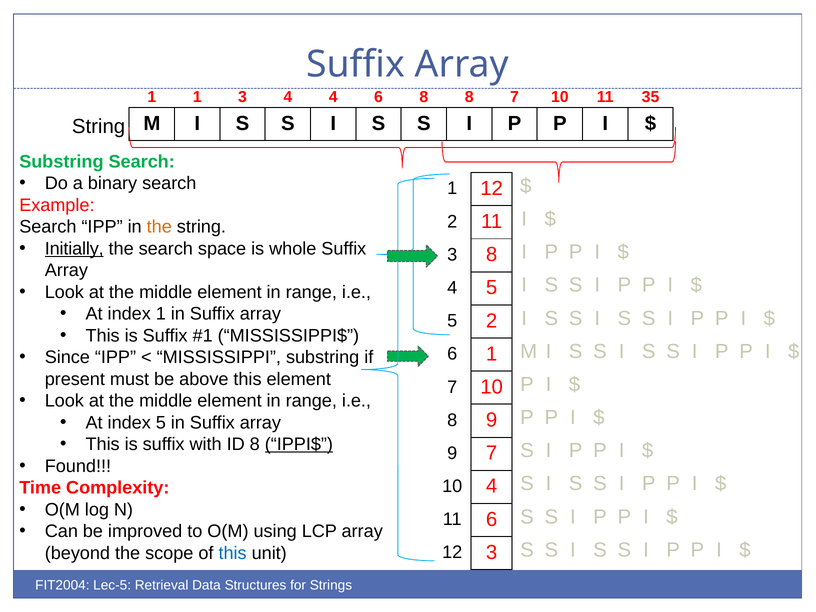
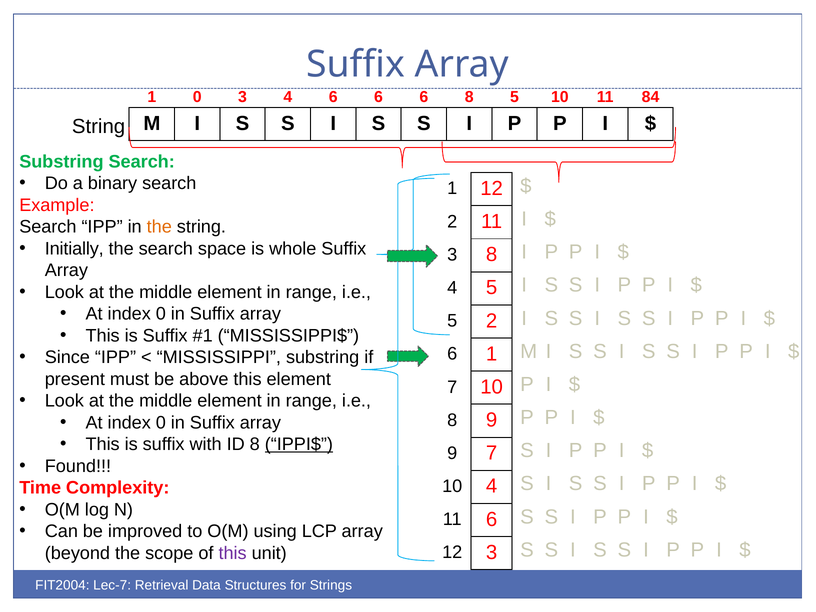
1 1: 1 -> 0 (197, 97)
3 4 4: 4 -> 6 (333, 97)
8: 8 -> 6 (424, 97)
7: 7 -> 5 (515, 97)
35: 35 -> 84 (651, 97)
Initially underline: present -> none (74, 249)
1: 1 -> 0 (161, 314)
5: 5 -> 0 (161, 423)
this colour: blue -> purple (233, 553)
Lec-5: Lec-5 -> Lec-7 (112, 585)
